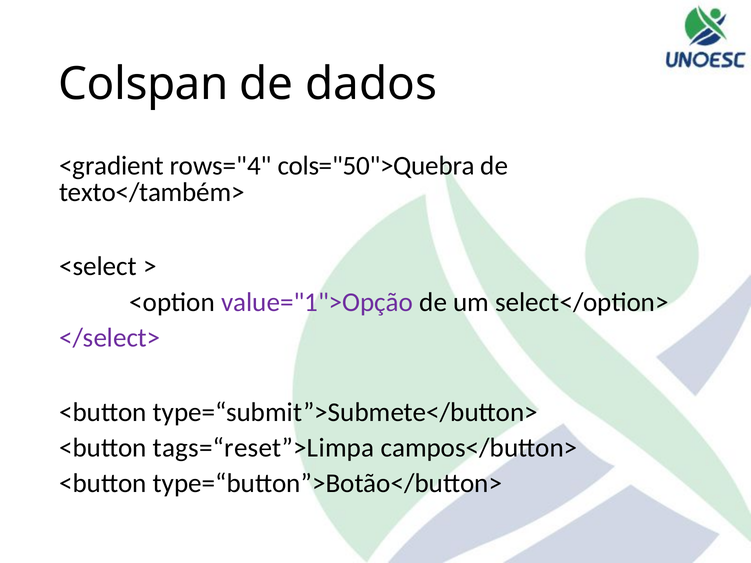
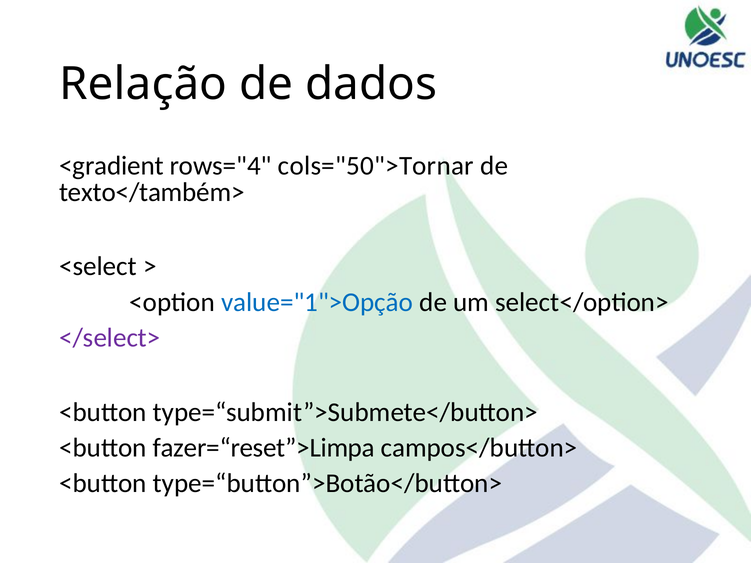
Colspan: Colspan -> Relação (143, 84)
cols="50">Quebra: cols="50">Quebra -> cols="50">Tornar (376, 166)
value="1">Opção colour: purple -> blue (317, 302)
tags=“reset”>Limpa: tags=“reset”>Limpa -> fazer=“reset”>Limpa (264, 448)
